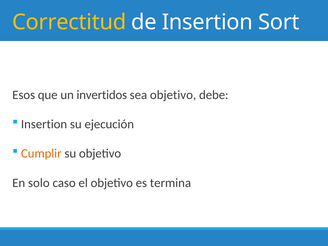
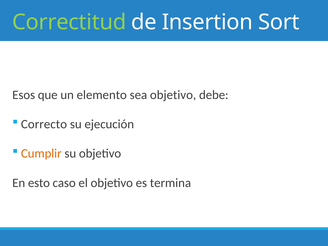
Correctitud colour: yellow -> light green (69, 22)
invertidos: invertidos -> elemento (102, 95)
Insertion: Insertion -> Correcto (44, 124)
solo: solo -> esto (39, 183)
